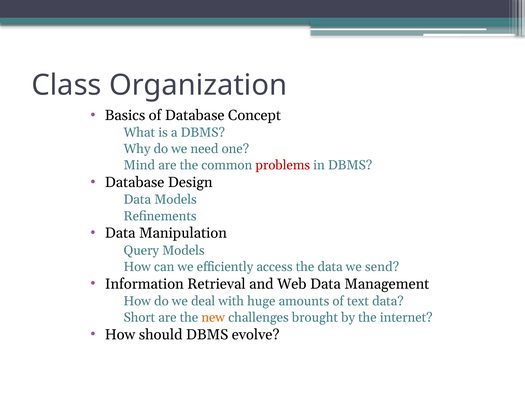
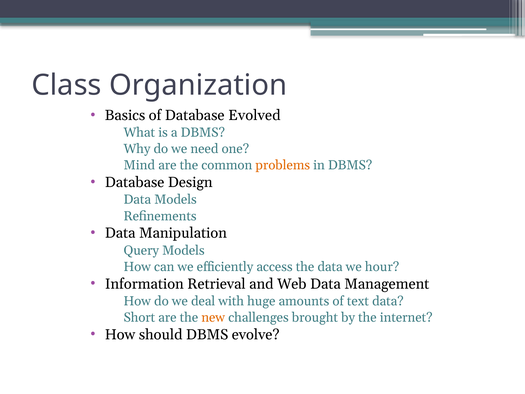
Concept: Concept -> Evolved (254, 115)
problems colour: red -> orange (283, 165)
send: send -> hour (382, 267)
